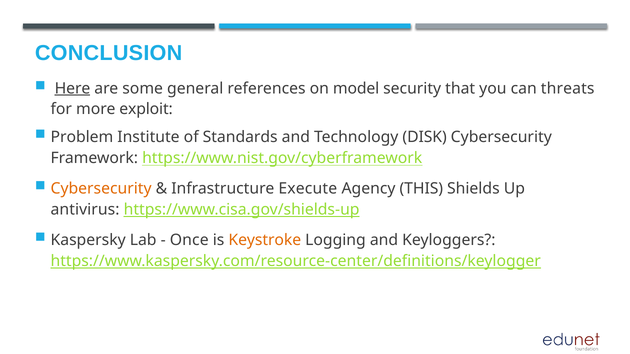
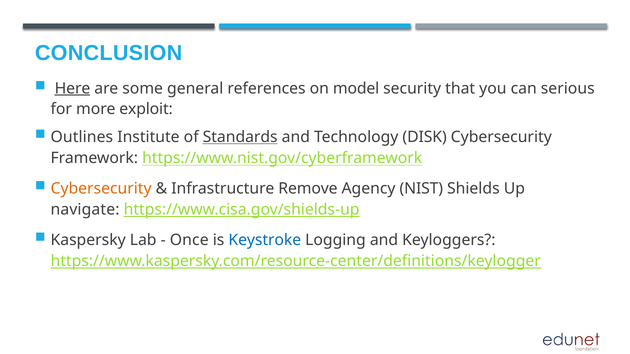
threats: threats -> serious (568, 88)
Problem: Problem -> Outlines (82, 137)
Standards underline: none -> present (240, 137)
Execute: Execute -> Remove (308, 189)
THIS: THIS -> NIST (421, 189)
antivirus: antivirus -> navigate (85, 210)
Keystroke colour: orange -> blue (265, 240)
